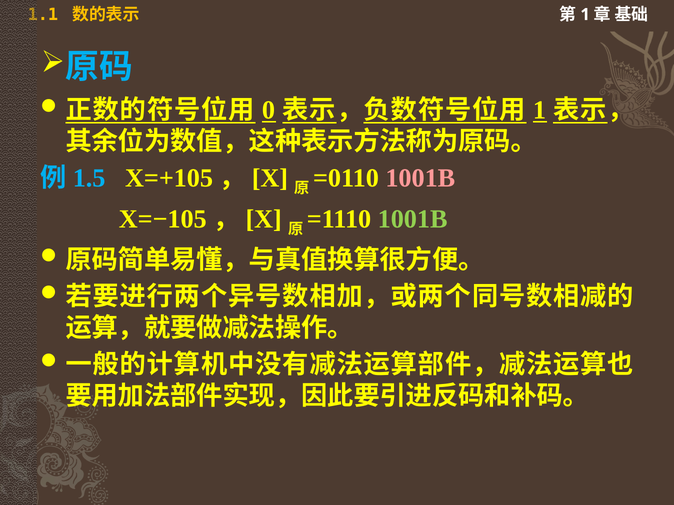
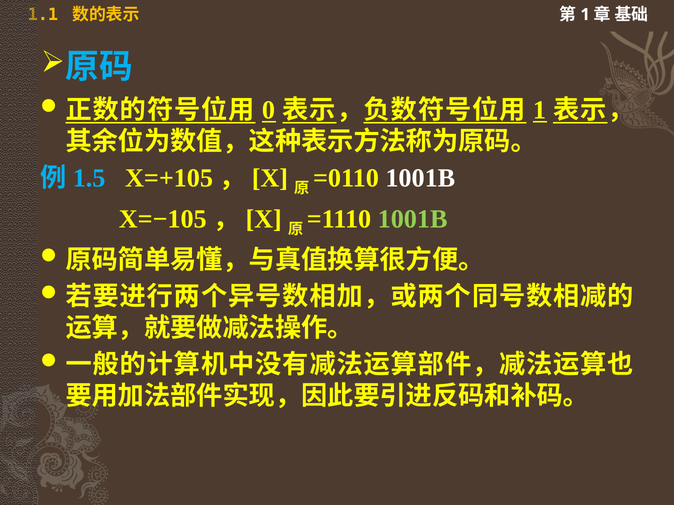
1001B colour: pink -> white (420, 178)
